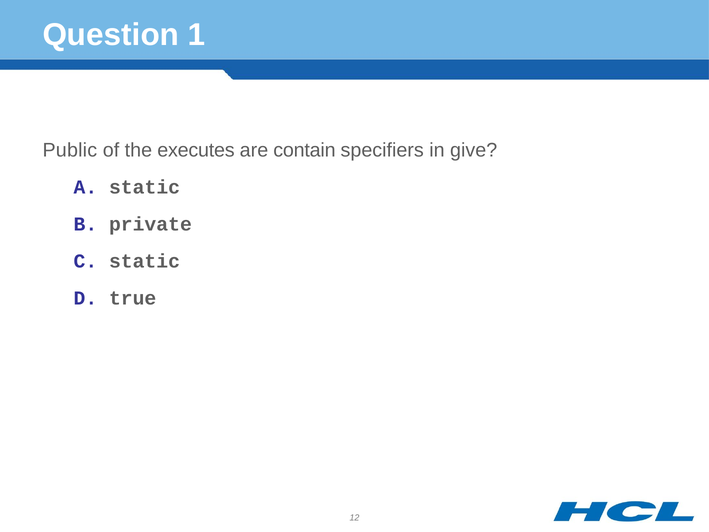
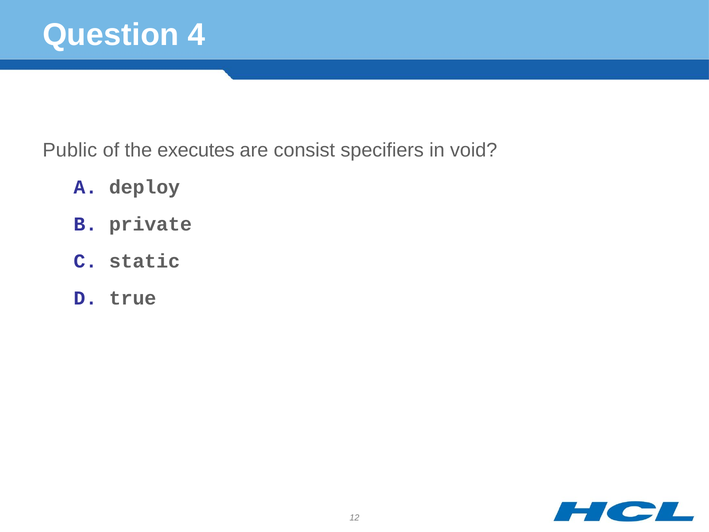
1: 1 -> 4 (197, 35)
contain: contain -> consist (304, 150)
give: give -> void (474, 150)
static: static -> deploy (145, 187)
